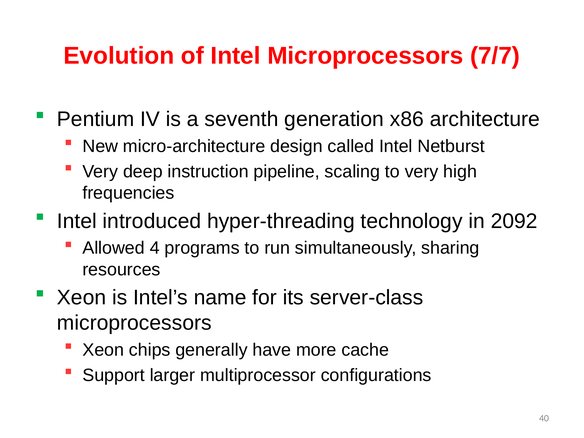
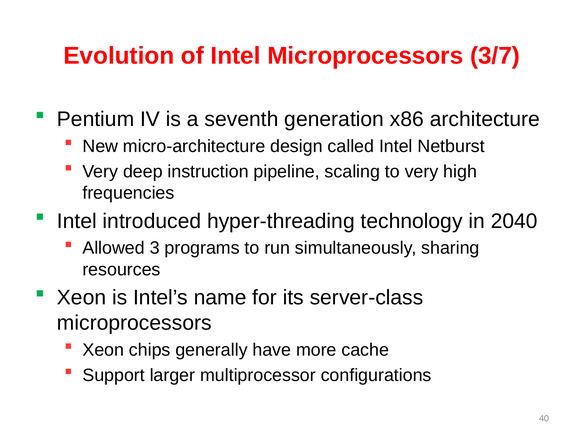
7/7: 7/7 -> 3/7 (495, 56)
2092: 2092 -> 2040 (514, 221)
4: 4 -> 3 (155, 248)
